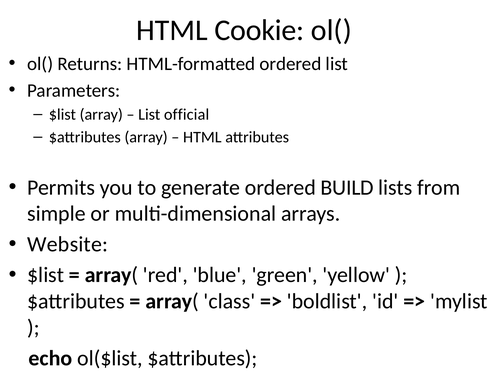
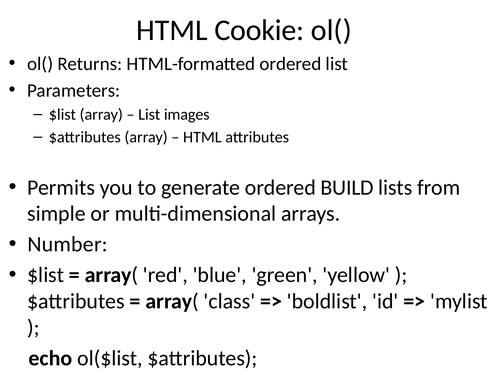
official: official -> images (187, 115)
Website: Website -> Number (68, 245)
